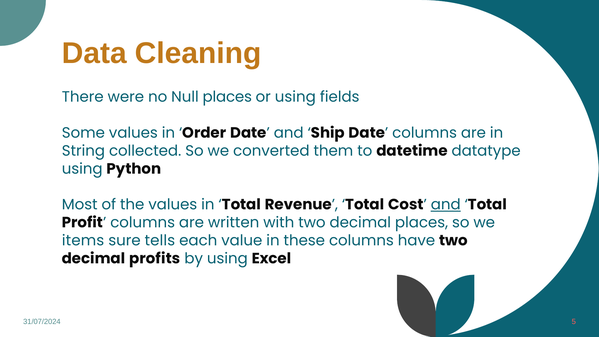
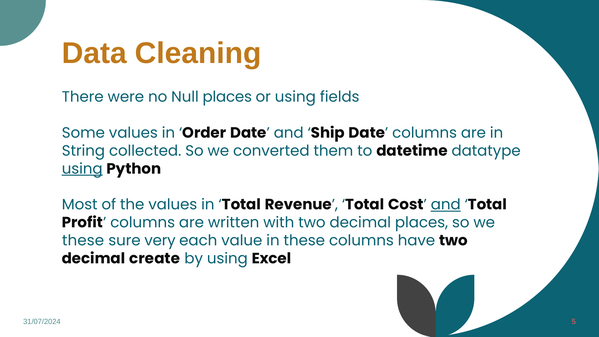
using underline: none -> present (82, 169)
items: items -> these (83, 241)
tells: tells -> very (160, 241)
profits: profits -> create (155, 259)
